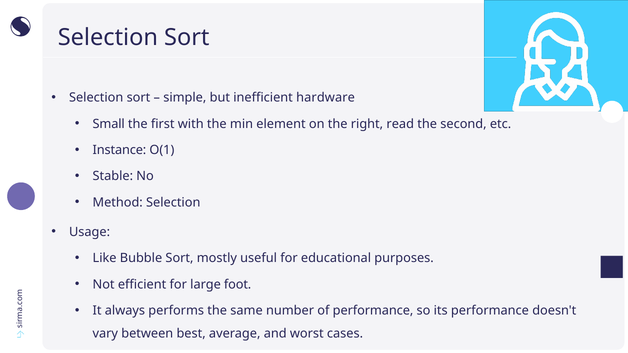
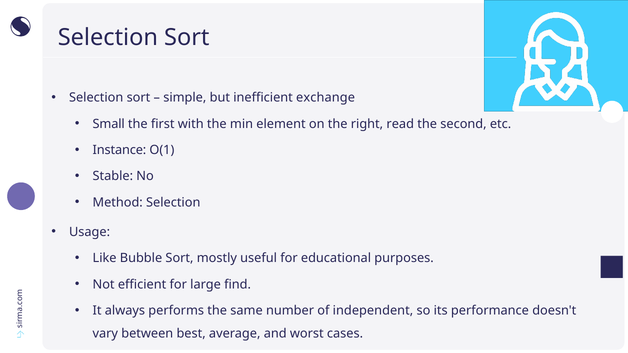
hardware: hardware -> exchange (326, 98)
foot: foot -> find (238, 285)
of performance: performance -> independent (373, 311)
